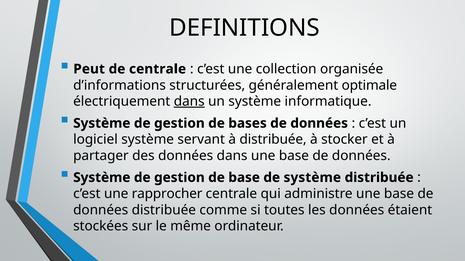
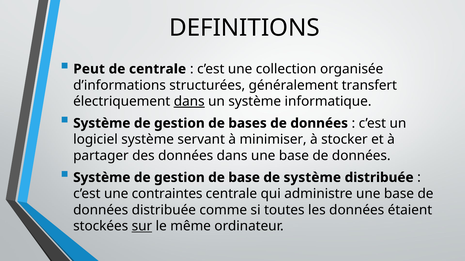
optimale: optimale -> transfert (369, 85)
à distribuée: distribuée -> minimiser (273, 140)
rapprocher: rapprocher -> contraintes (167, 194)
sur underline: none -> present (142, 227)
